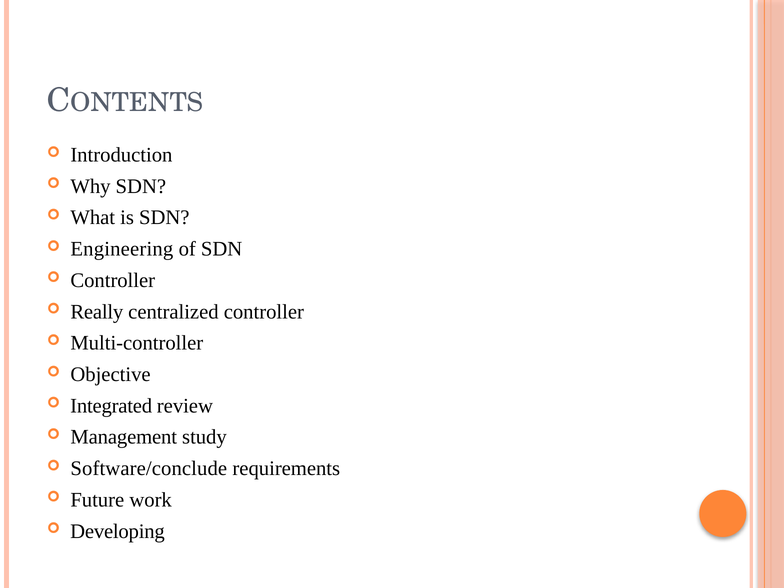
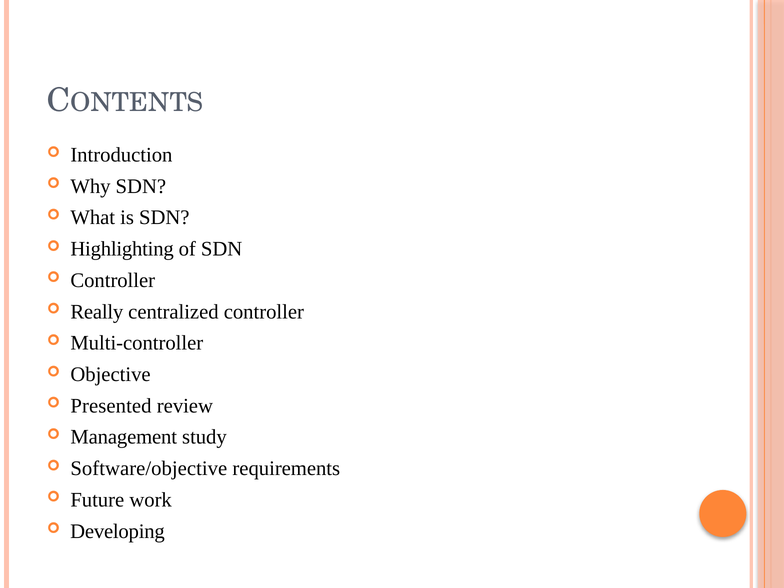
Engineering: Engineering -> Highlighting (122, 249)
Integrated: Integrated -> Presented (111, 406)
Software/conclude: Software/conclude -> Software/objective (149, 469)
